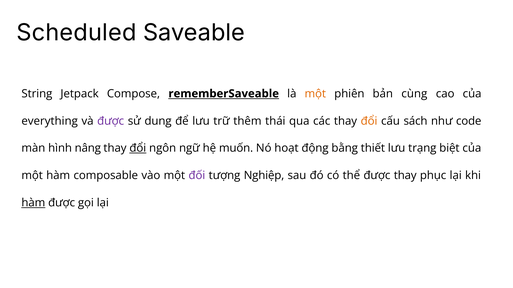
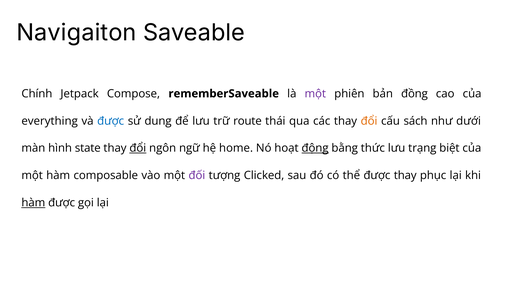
Scheduled: Scheduled -> Navigaiton (76, 33)
String: String -> Chính (37, 94)
rememberSaveable underline: present -> none (224, 94)
một colour: orange -> purple (315, 94)
cùng: cùng -> đồng (414, 94)
được colour: purple -> blue (111, 121)
thêm: thêm -> route (247, 121)
code: code -> dưới (469, 121)
nâng: nâng -> state (88, 149)
muốn: muốn -> home (236, 149)
động underline: none -> present (315, 149)
thiết: thiết -> thức (373, 149)
Nghiệp: Nghiệp -> Clicked (264, 176)
